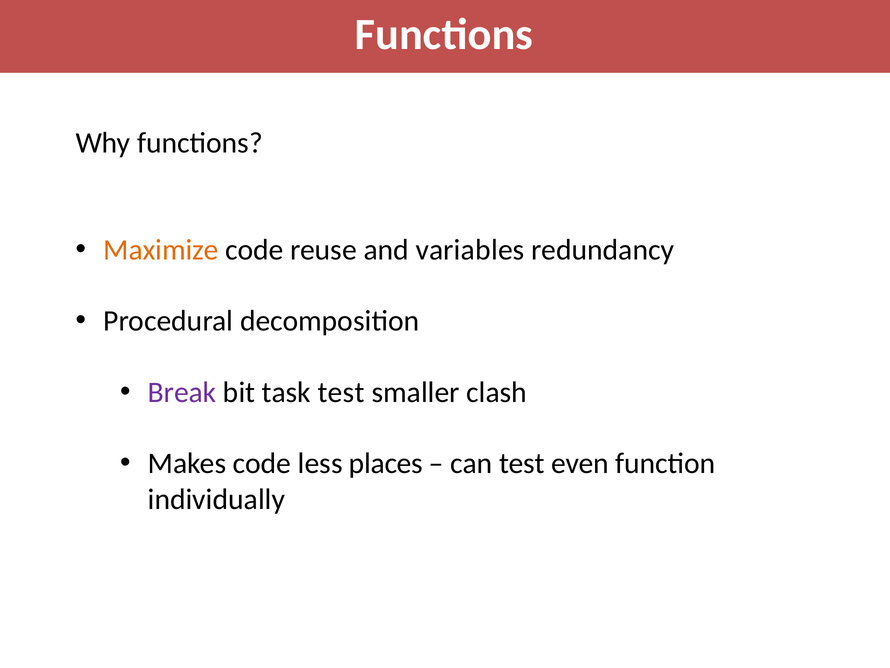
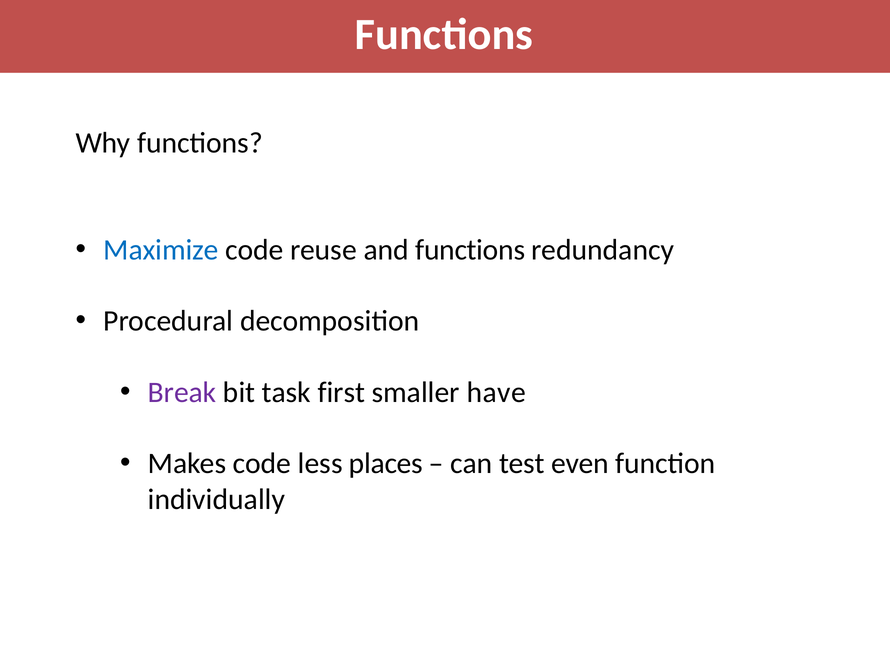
Maximize colour: orange -> blue (161, 250)
and variables: variables -> functions (470, 250)
task test: test -> first (341, 392)
clash: clash -> have (496, 392)
